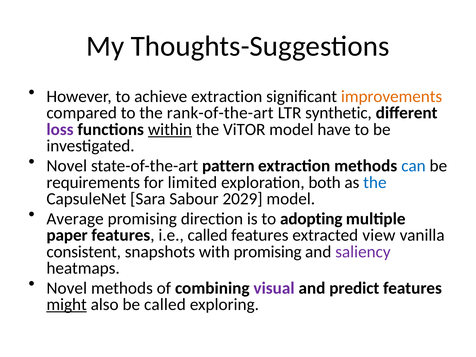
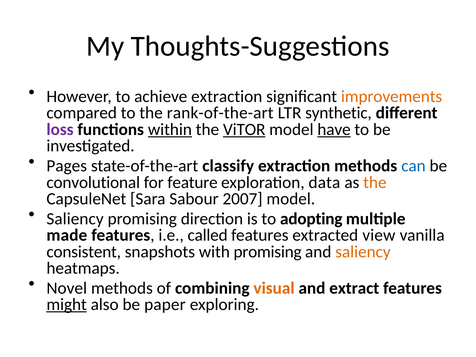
ViTOR underline: none -> present (244, 129)
have underline: none -> present (334, 129)
Novel: Novel -> Pages (67, 166)
pattern: pattern -> classify (228, 166)
requirements: requirements -> convolutional (93, 182)
limited: limited -> feature (193, 182)
both: both -> data (324, 182)
the colour: blue -> orange (375, 182)
2029: 2029 -> 2007 (243, 199)
Average: Average -> Saliency (75, 219)
paper: paper -> made (67, 235)
saliency colour: purple -> orange (363, 252)
visual colour: purple -> orange (274, 288)
predict: predict -> extract (354, 288)
be called: called -> paper (165, 305)
